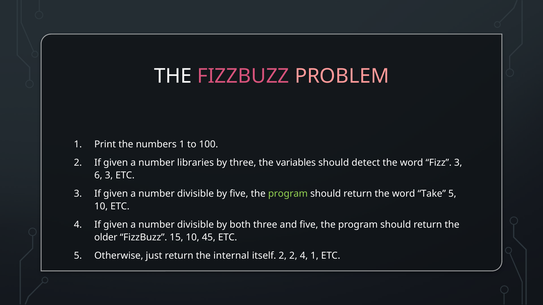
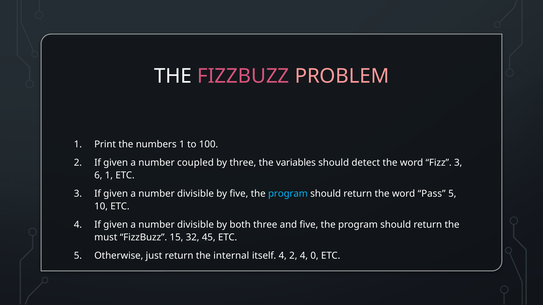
libraries: libraries -> coupled (195, 163)
6 3: 3 -> 1 (109, 176)
program colour: light green -> light blue (288, 194)
Take: Take -> Pass (432, 194)
older: older -> must (106, 238)
15 10: 10 -> 32 (193, 238)
itself 2: 2 -> 4 (283, 256)
4 1: 1 -> 0 (315, 256)
